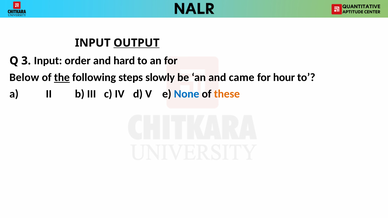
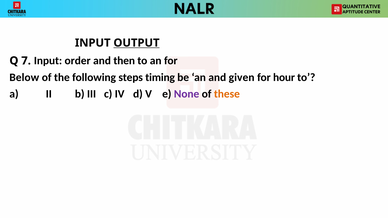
3: 3 -> 7 (26, 61)
hard: hard -> then (124, 61)
the underline: present -> none (62, 78)
slowly: slowly -> timing (160, 78)
came: came -> given (242, 78)
None colour: blue -> purple (187, 94)
